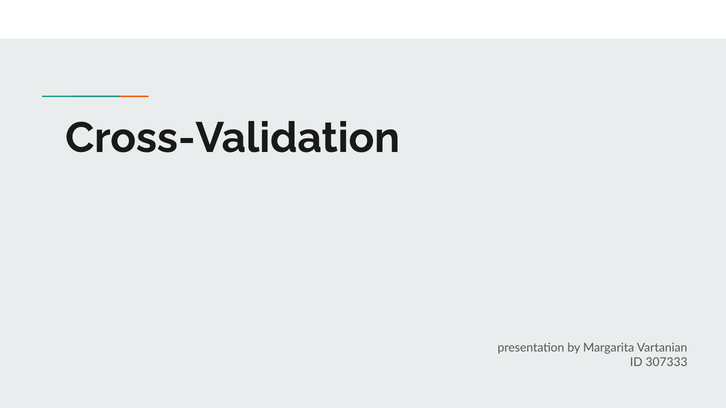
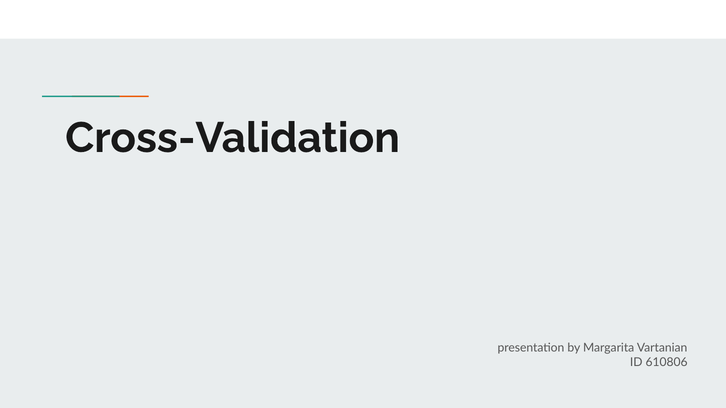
307333: 307333 -> 610806 (667, 362)
